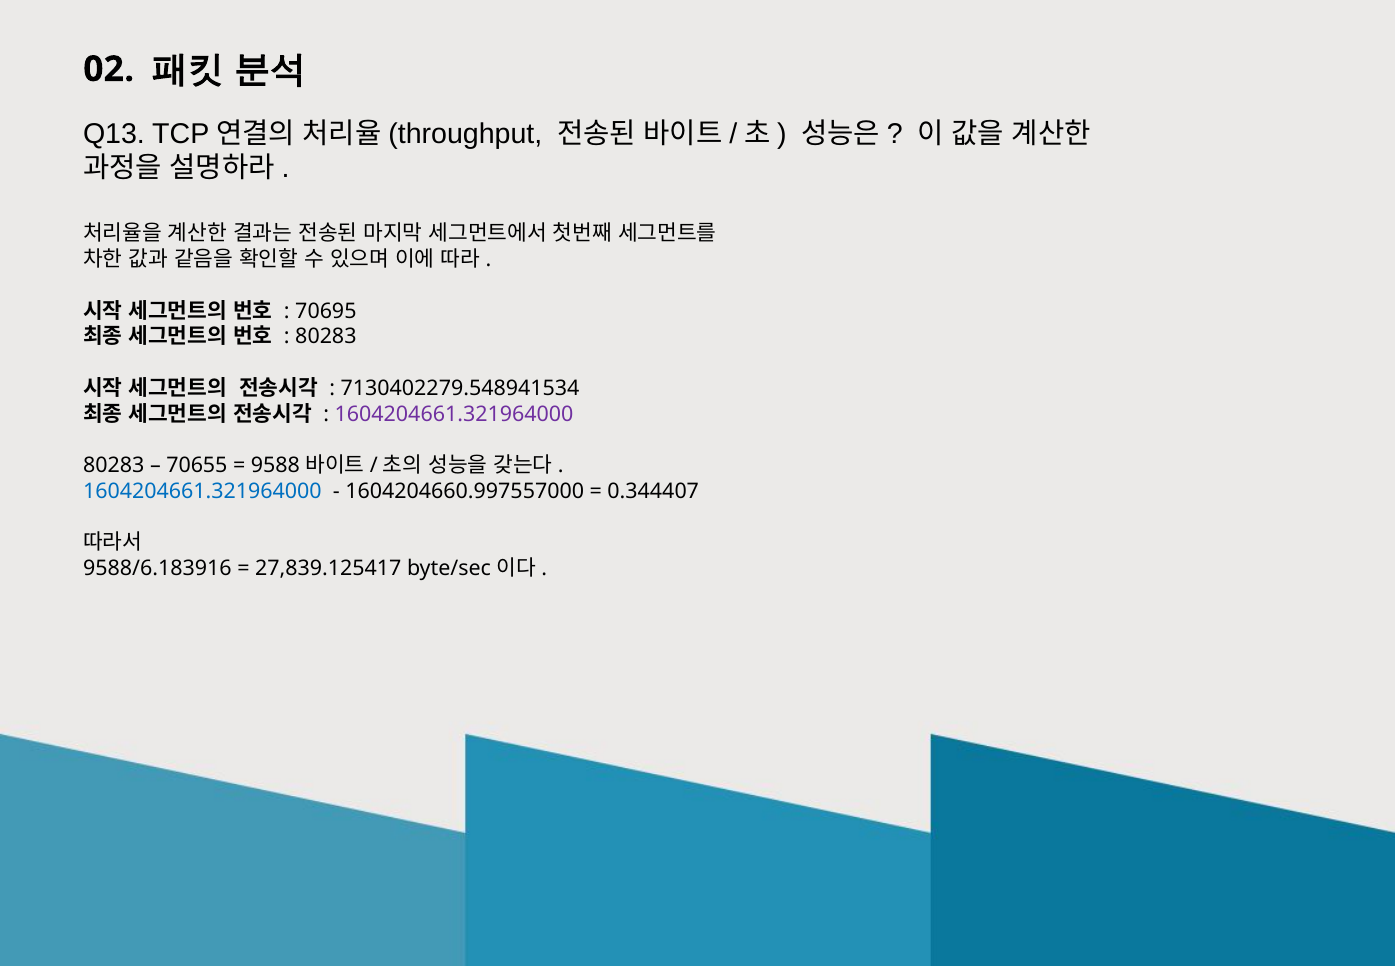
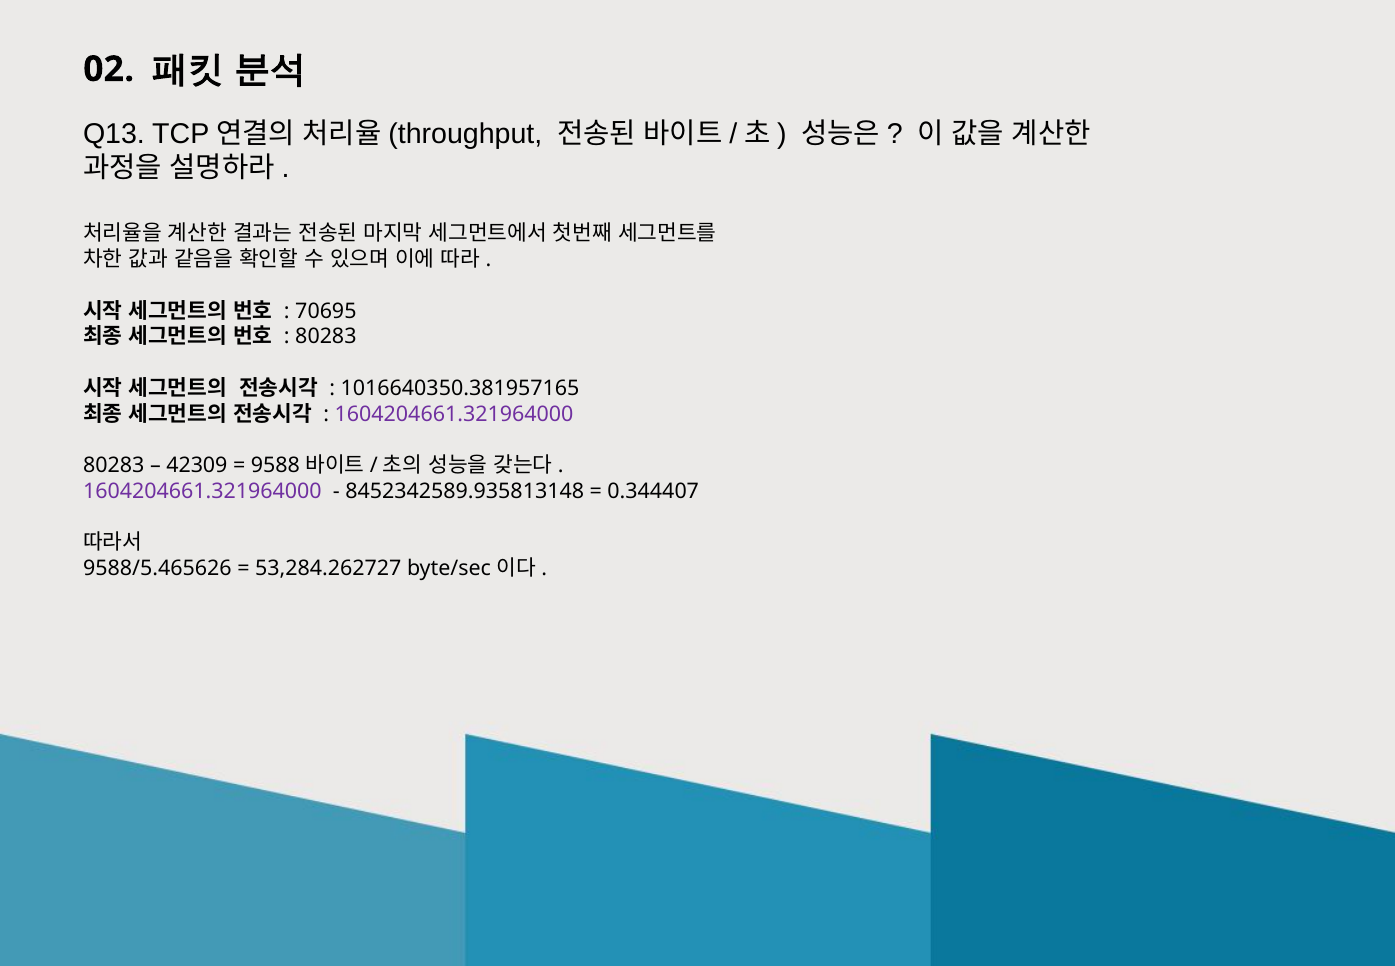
7130402279.548941534: 7130402279.548941534 -> 1016640350.381957165 (460, 388)
70655: 70655 -> 42309 (197, 466)
1604204661.321964000 colour: blue -> purple (202, 491)
1604204660.997557000: 1604204660.997557000 -> 8452342589.935813148 (465, 491)
9588/6.183916: 9588/6.183916 -> 9588/5.465626 (157, 569)
27,839.125417: 27,839.125417 -> 53,284.262727 (328, 569)
